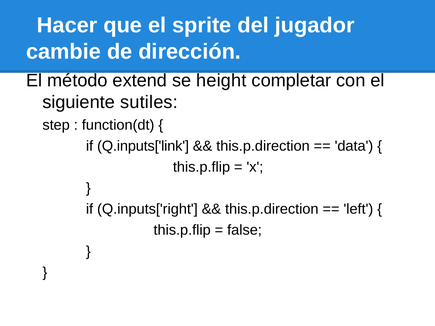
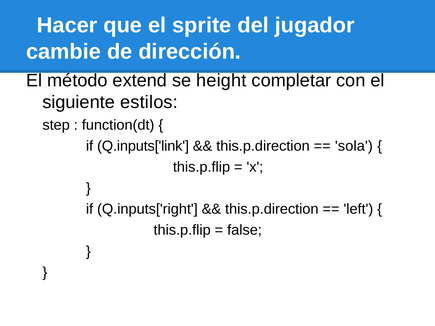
sutiles: sutiles -> estilos (149, 102)
data: data -> sola (354, 146)
